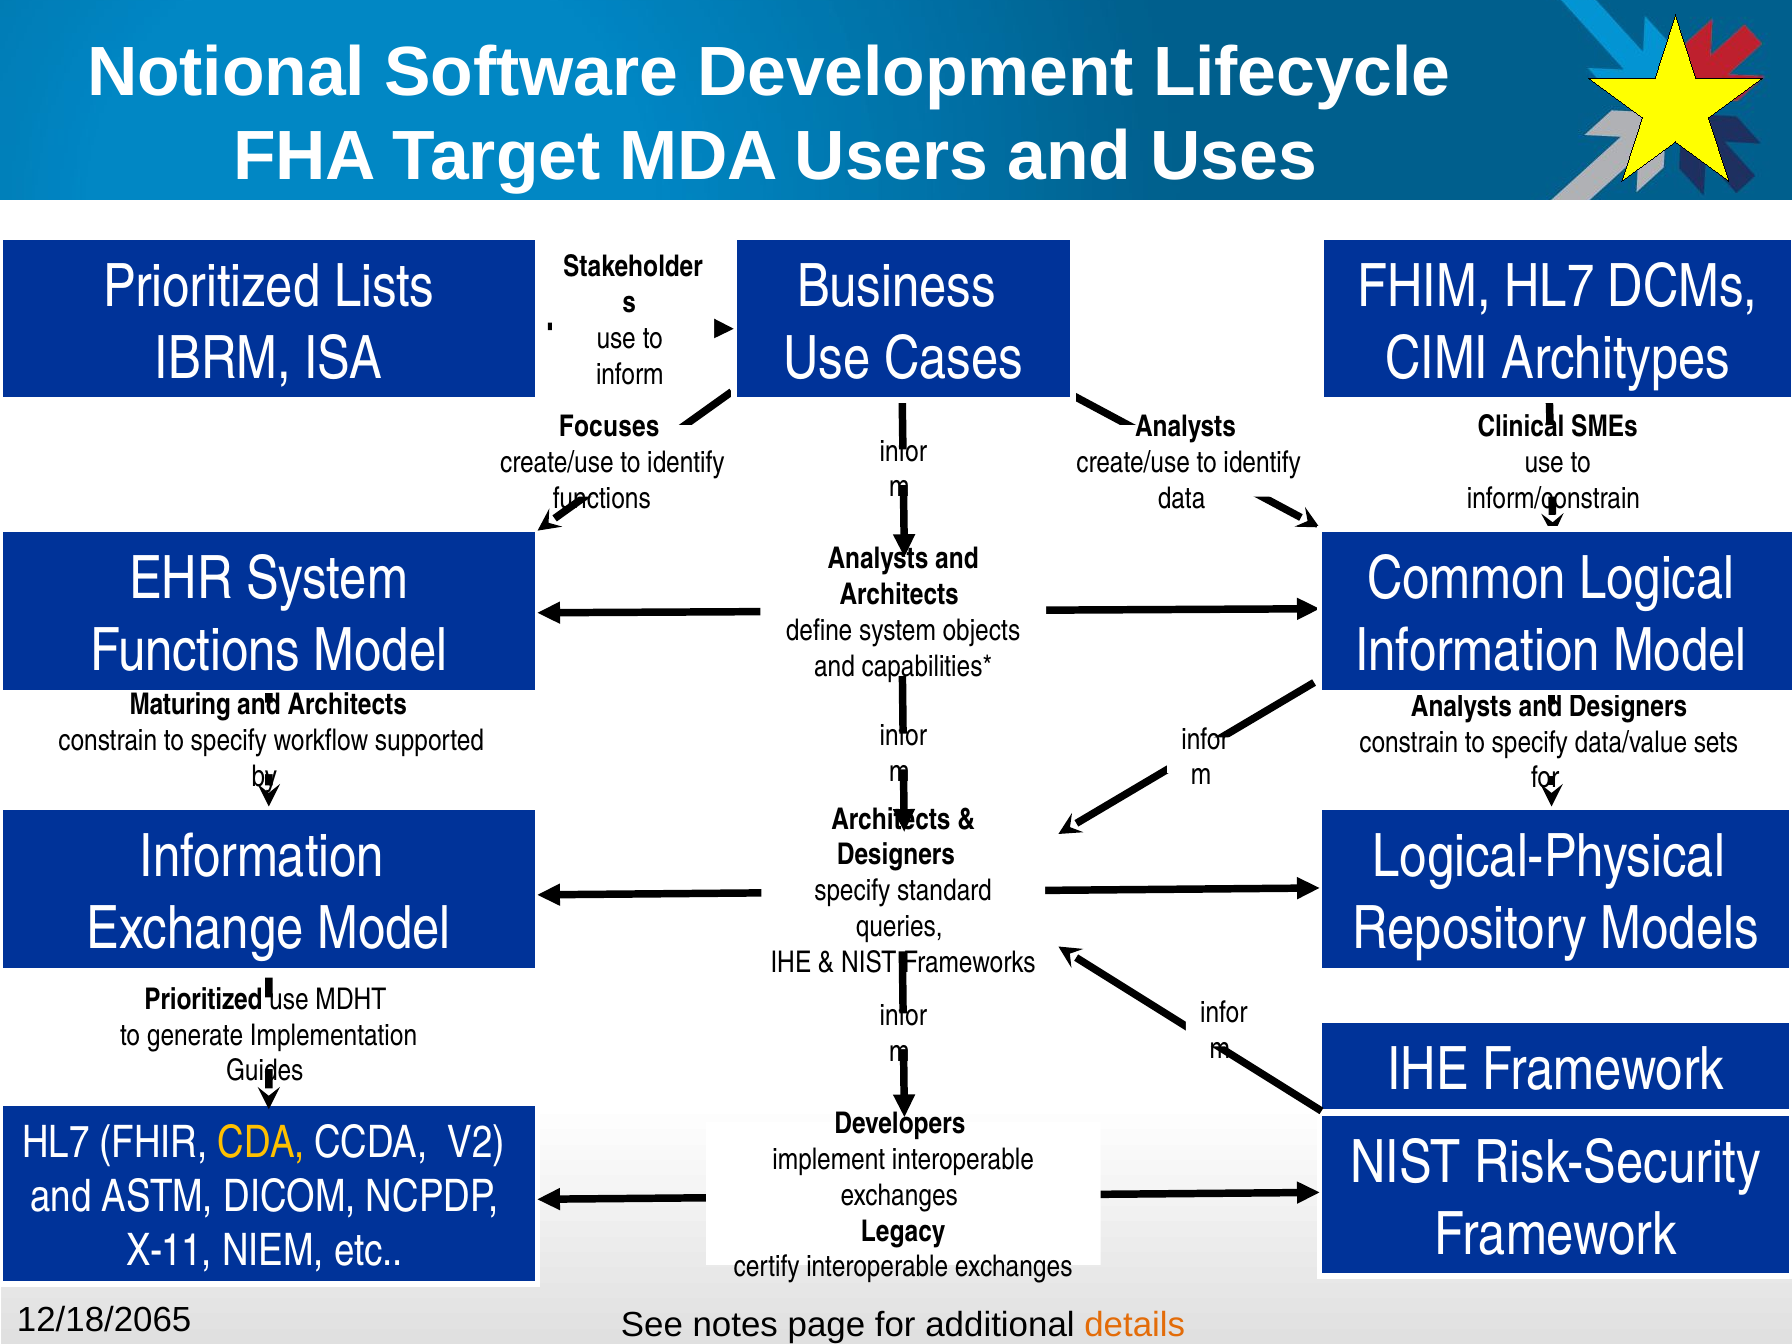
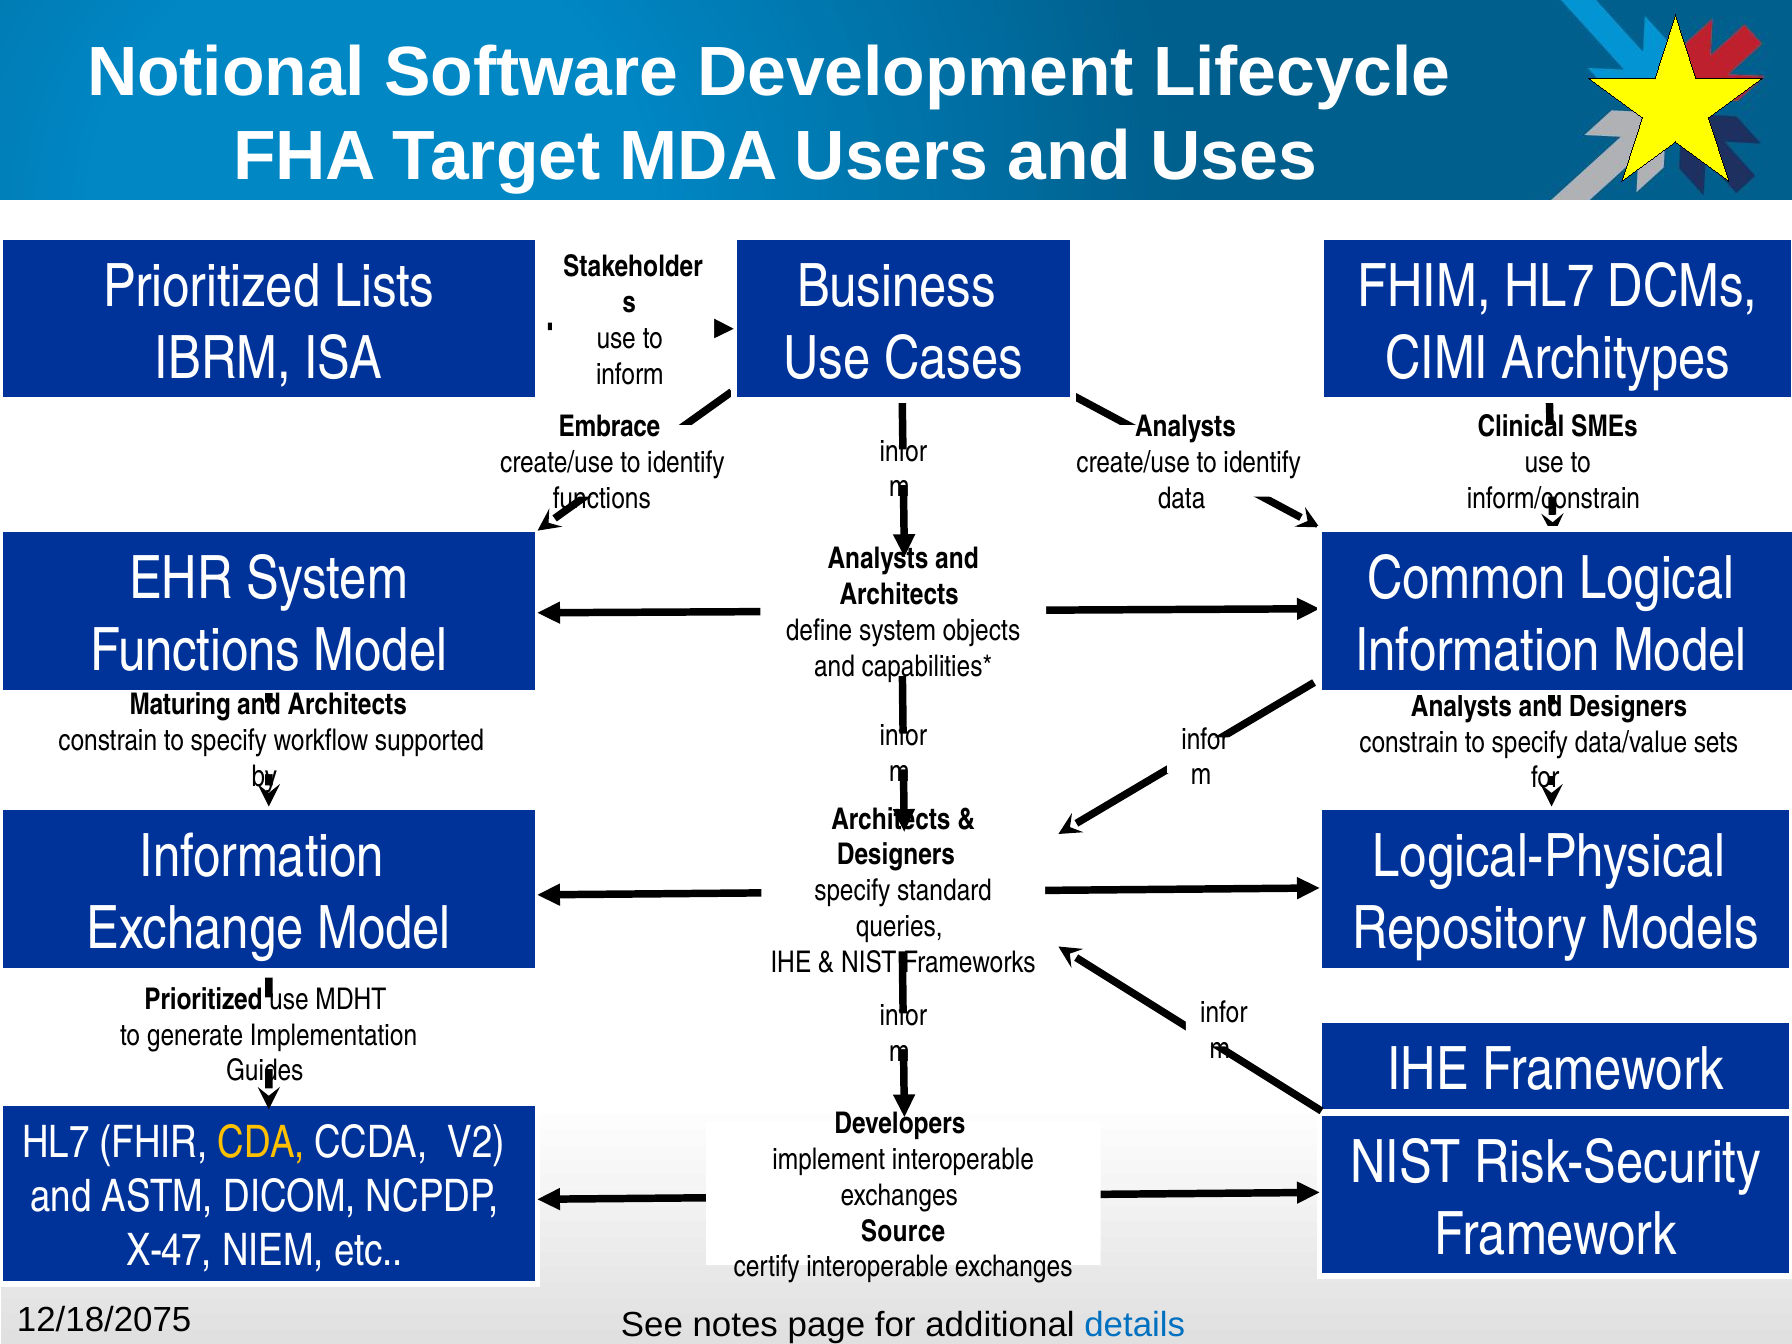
Focuses: Focuses -> Embrace (609, 427)
Legacy: Legacy -> Source (903, 1231)
X-11: X-11 -> X-47 (169, 1251)
12/18/2065: 12/18/2065 -> 12/18/2075 (104, 1320)
details colour: orange -> blue (1135, 1325)
